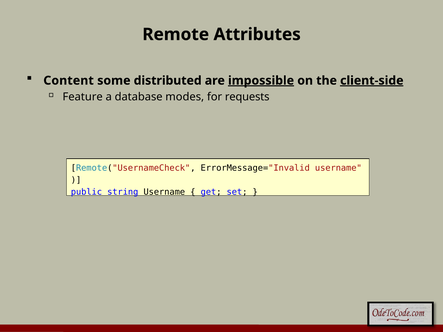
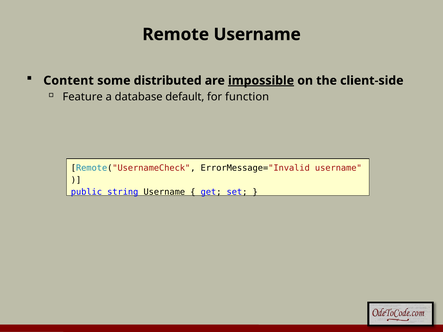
Remote Attributes: Attributes -> Username (257, 34)
client-side underline: present -> none (372, 81)
modes: modes -> default (185, 97)
requests: requests -> function (247, 97)
